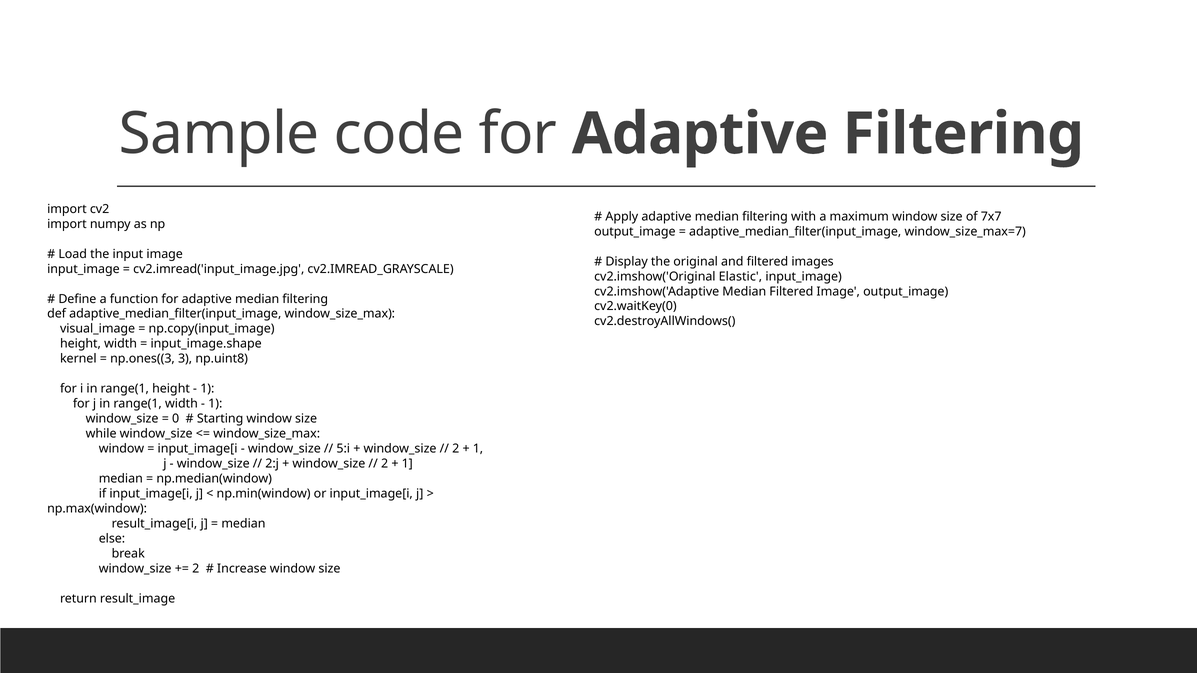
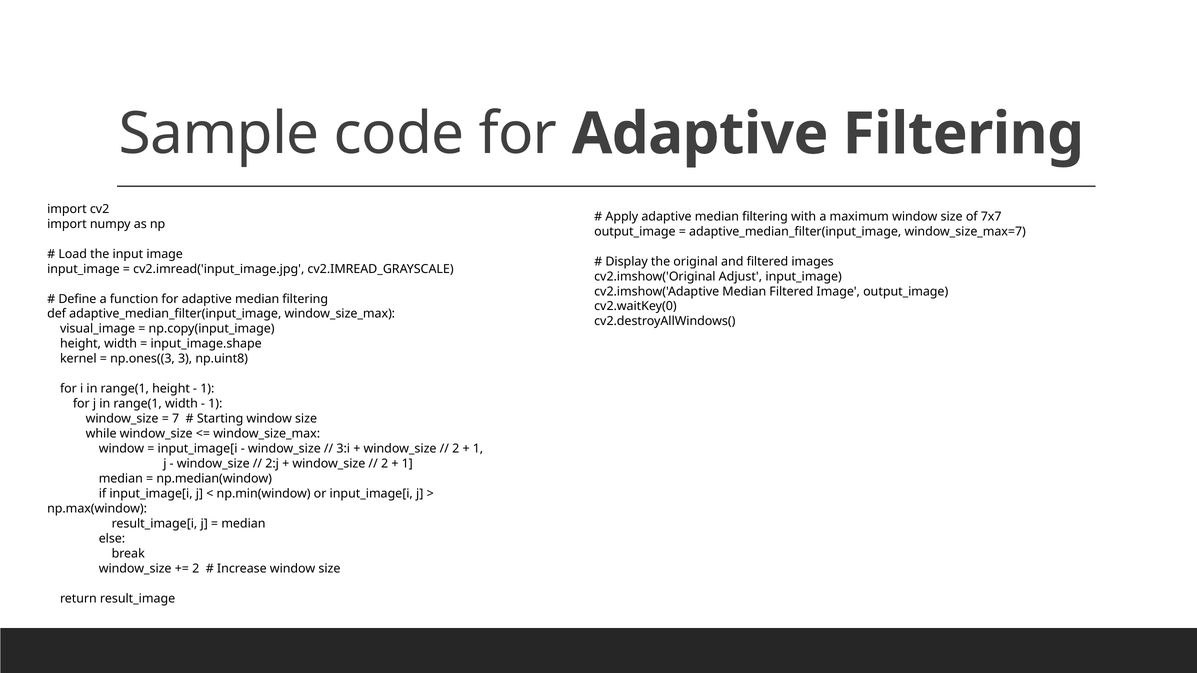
Elastic: Elastic -> Adjust (740, 277)
0: 0 -> 7 (176, 419)
5:i: 5:i -> 3:i (343, 449)
